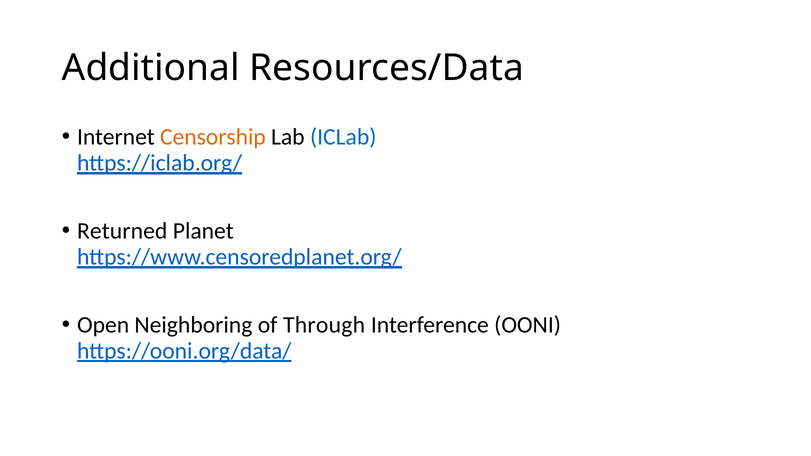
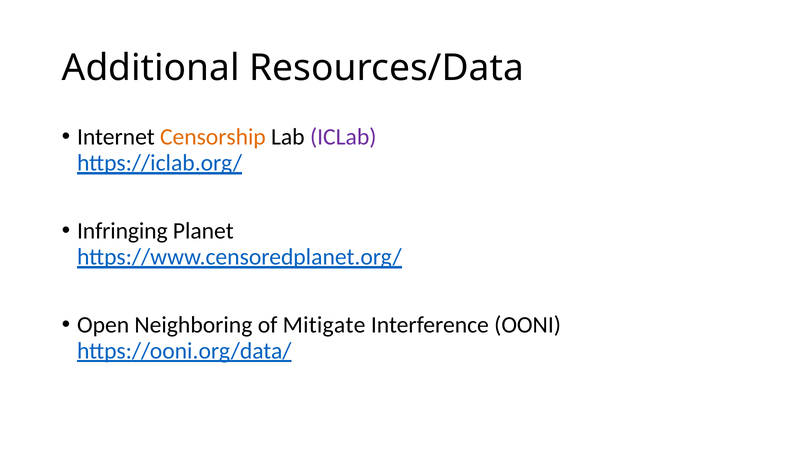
ICLab colour: blue -> purple (343, 137)
Returned: Returned -> Infringing (122, 231)
Through: Through -> Mitigate (324, 325)
